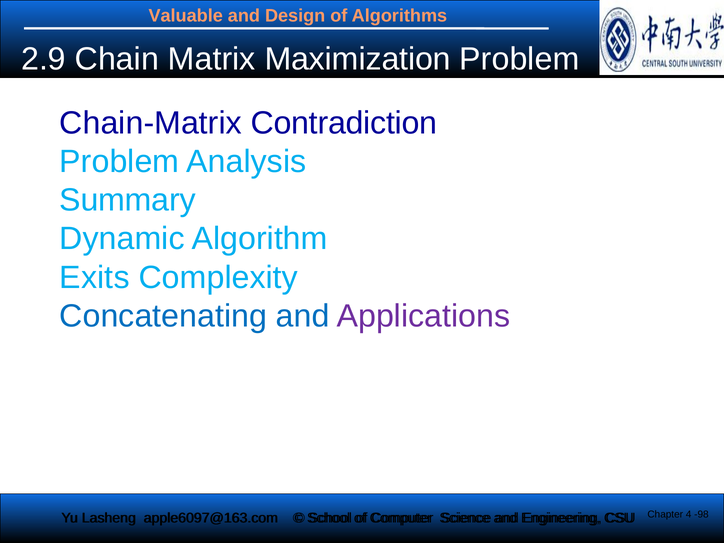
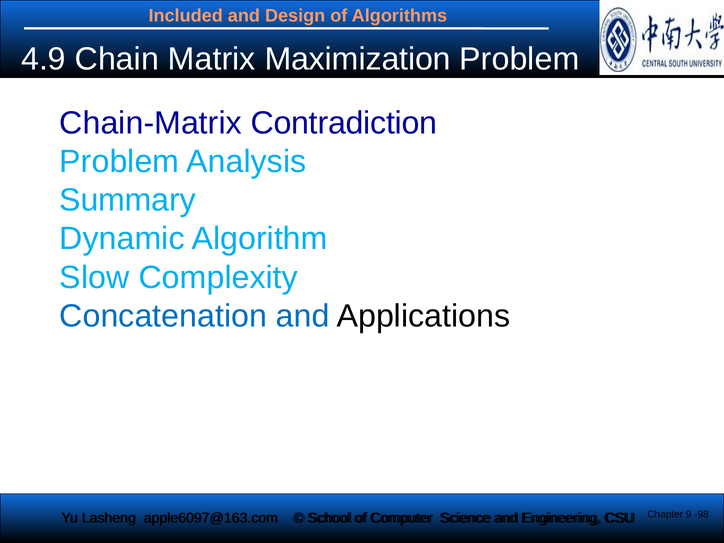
Valuable: Valuable -> Included (186, 16)
2.9: 2.9 -> 4.9 (44, 59)
Exits: Exits -> Slow (95, 277)
Concatenating: Concatenating -> Concatenation (163, 316)
Applications colour: purple -> black (423, 316)
4: 4 -> 9 (689, 514)
